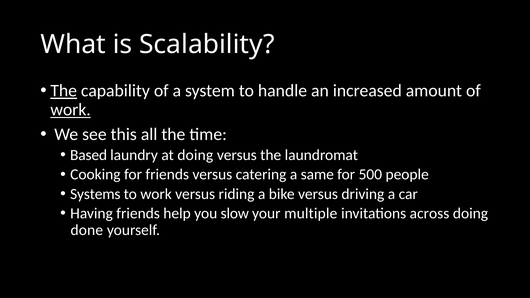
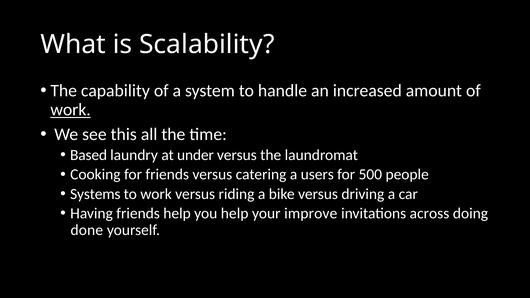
The underline: present -> none (64, 91)
at doing: doing -> under (195, 155)
same: same -> users (317, 175)
you slow: slow -> help (235, 214)
multiple: multiple -> improve (311, 214)
